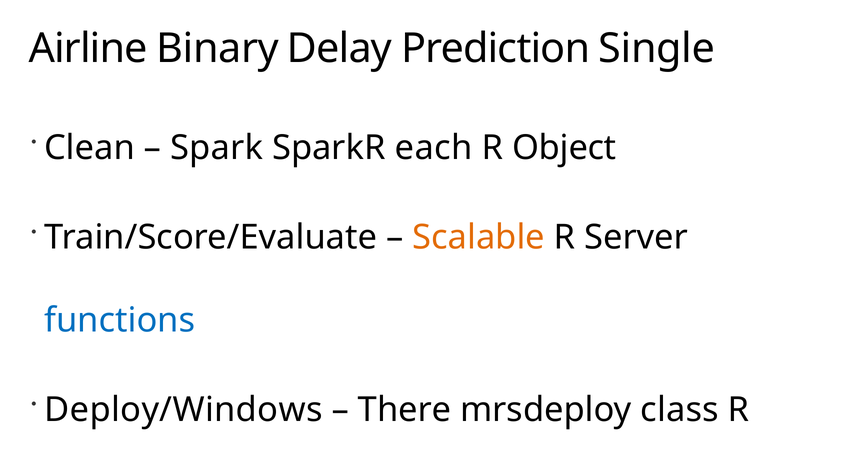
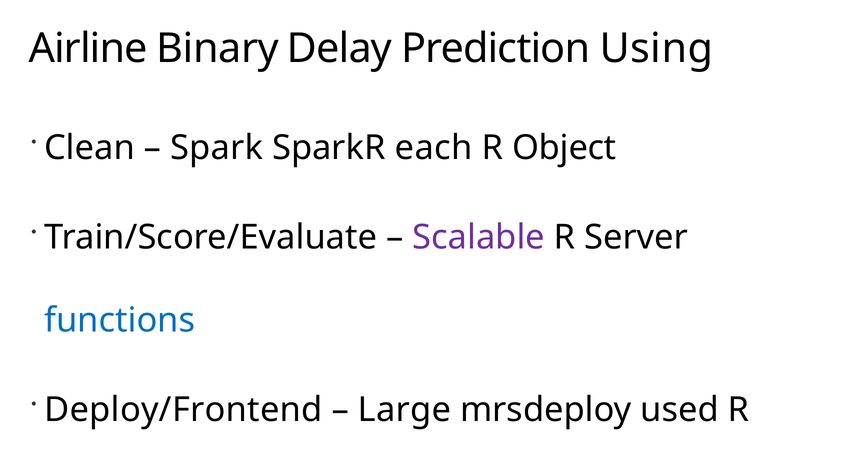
Single: Single -> Using (656, 48)
Scalable colour: orange -> purple (479, 238)
Deploy/Windows: Deploy/Windows -> Deploy/Frontend (183, 410)
There: There -> Large (404, 410)
class: class -> used (680, 410)
